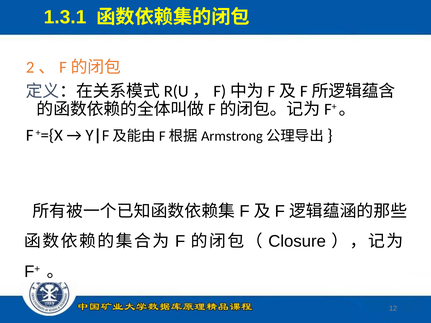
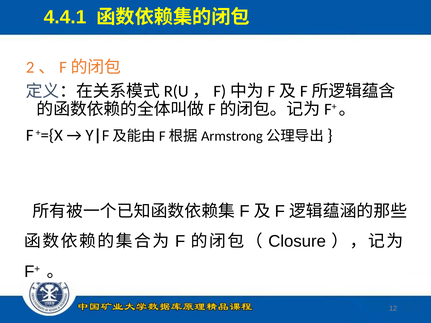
1.3.1: 1.3.1 -> 4.4.1 (65, 17)
